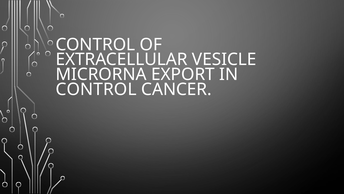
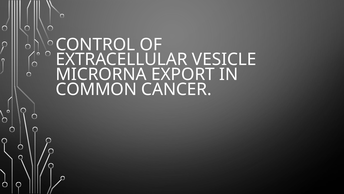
CONTROL: CONTROL -> COMMON (96, 89)
